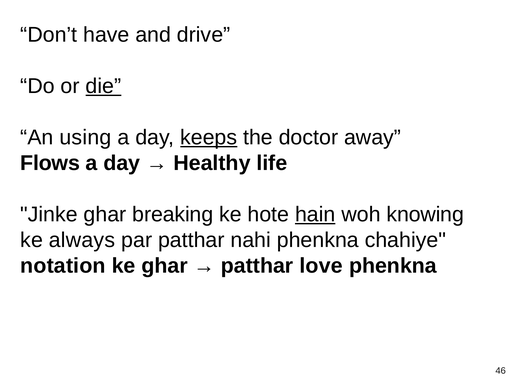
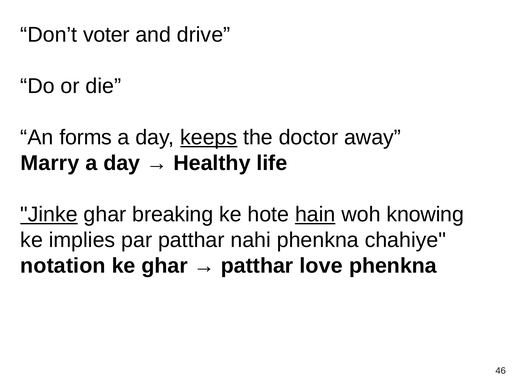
have: have -> voter (106, 35)
die underline: present -> none (103, 86)
using: using -> forms (86, 137)
Flows: Flows -> Marry (50, 163)
Jinke underline: none -> present (49, 214)
always: always -> implies (82, 240)
